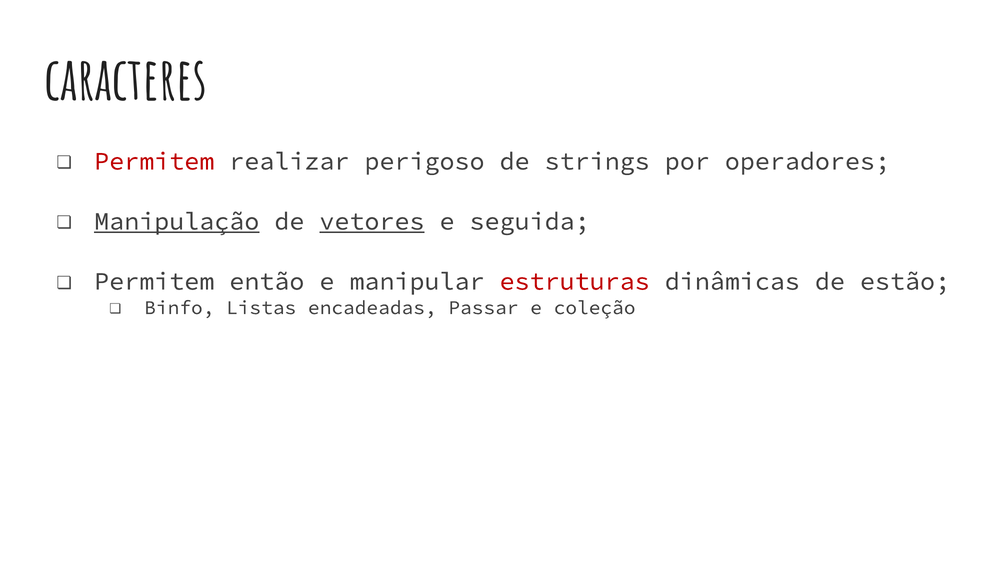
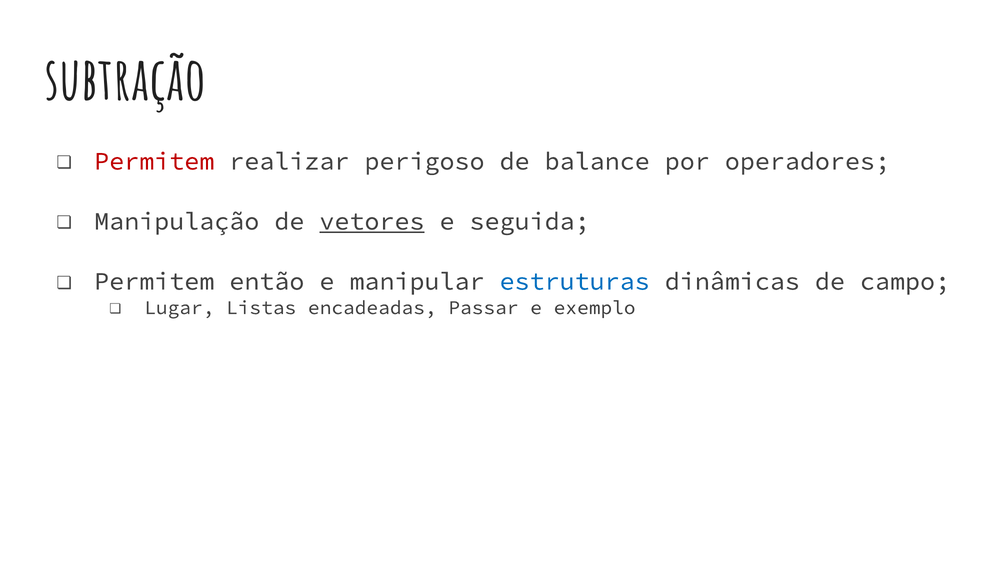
caracteres: caracteres -> subtração (125, 81)
strings: strings -> balance (597, 161)
Manipulação underline: present -> none (177, 221)
estruturas colour: red -> blue (575, 281)
estão: estão -> campo (905, 281)
Binfo: Binfo -> Lugar (179, 308)
coleção: coleção -> exemplo (595, 308)
